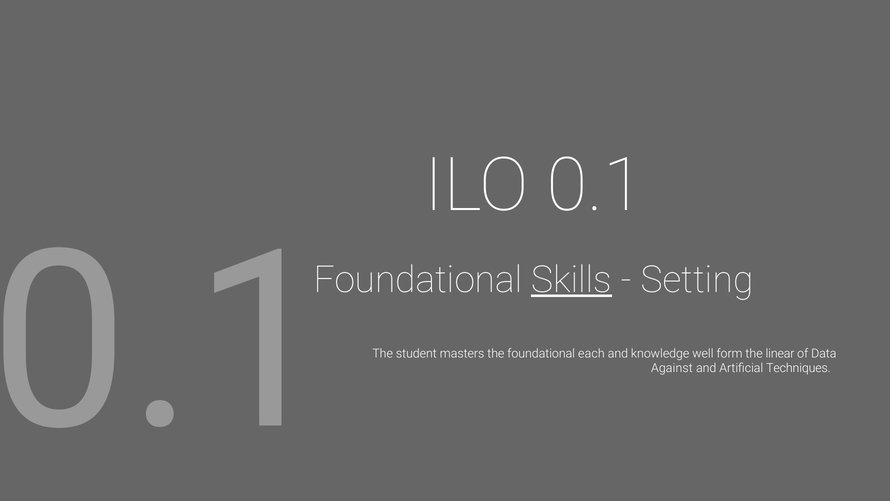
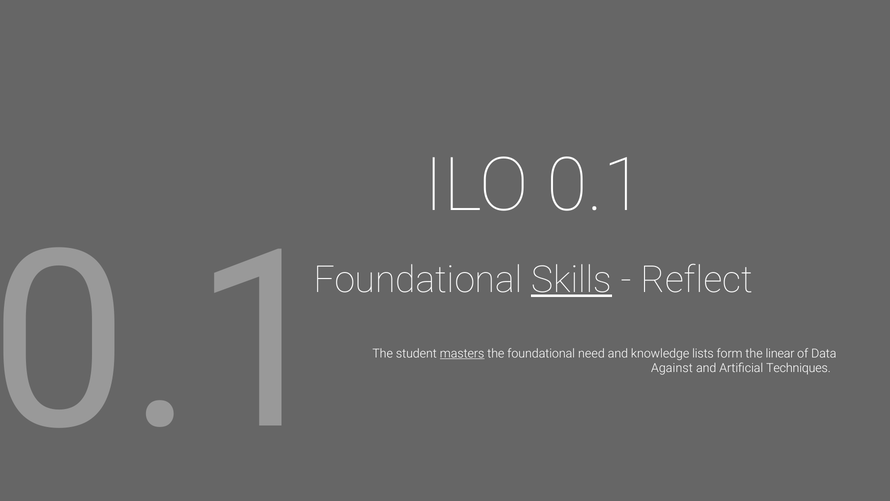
Setting: Setting -> Reflect (697, 280)
masters underline: none -> present (462, 353)
each: each -> need (591, 353)
well: well -> lists (703, 353)
